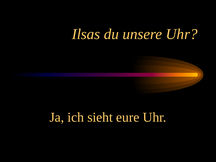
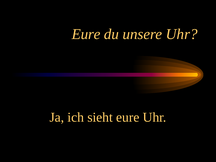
Ilsas: Ilsas -> Eure (86, 34)
